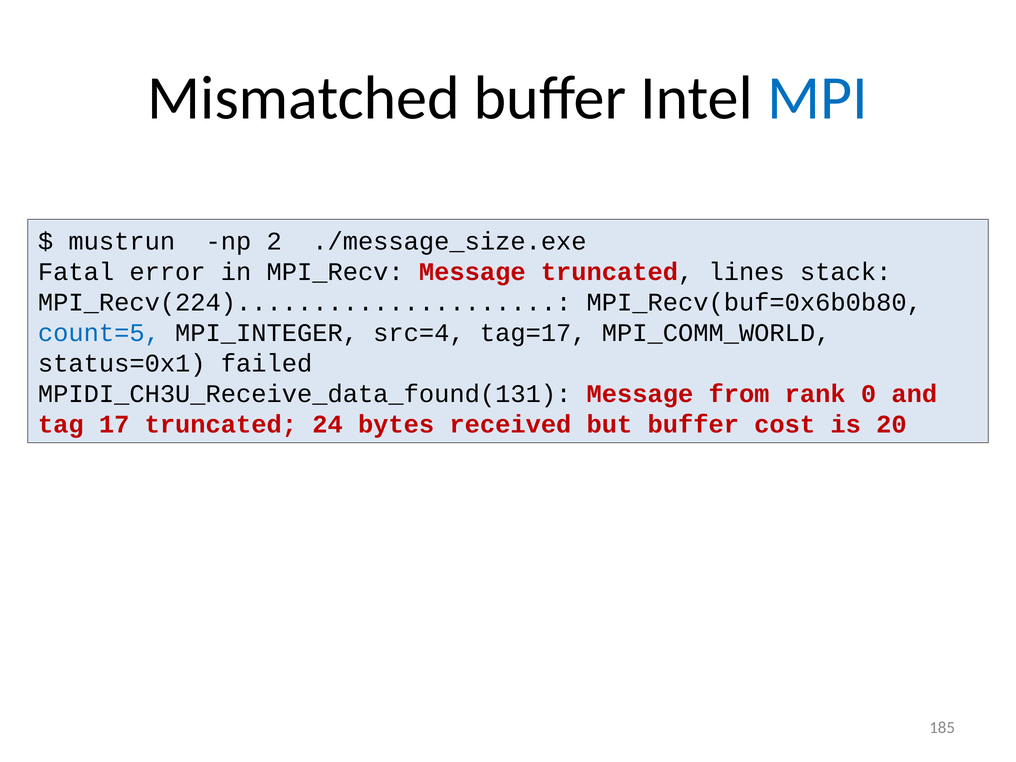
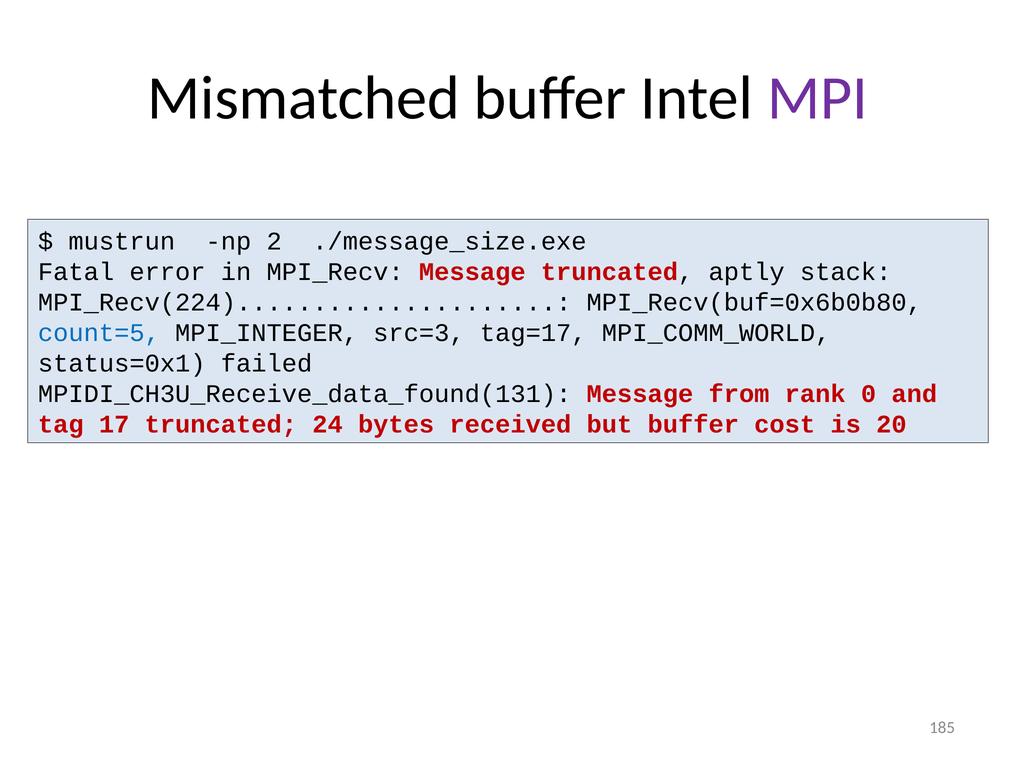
MPI colour: blue -> purple (818, 98)
lines: lines -> aptly (747, 272)
src=4: src=4 -> src=3 (419, 333)
